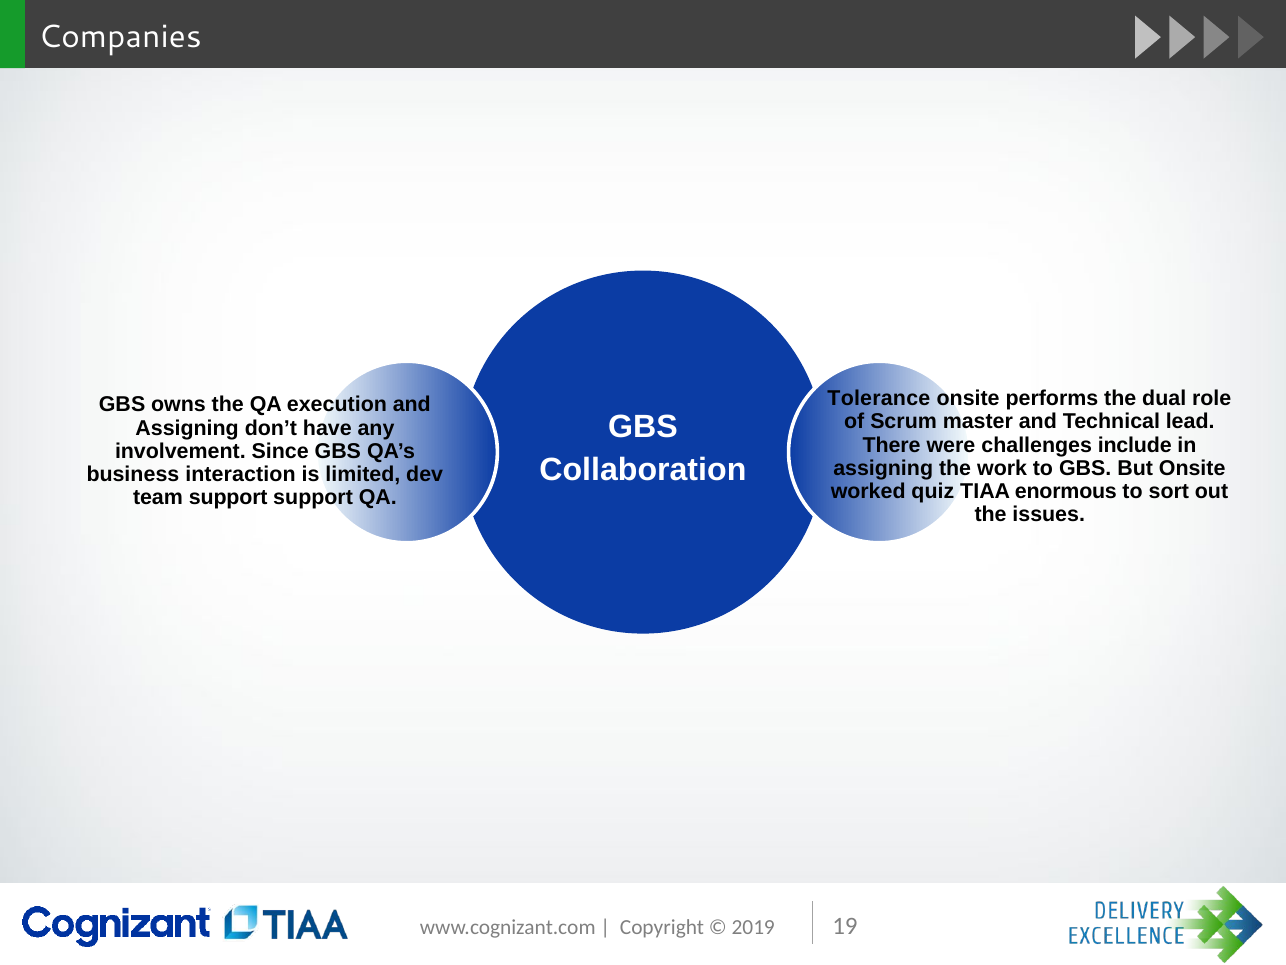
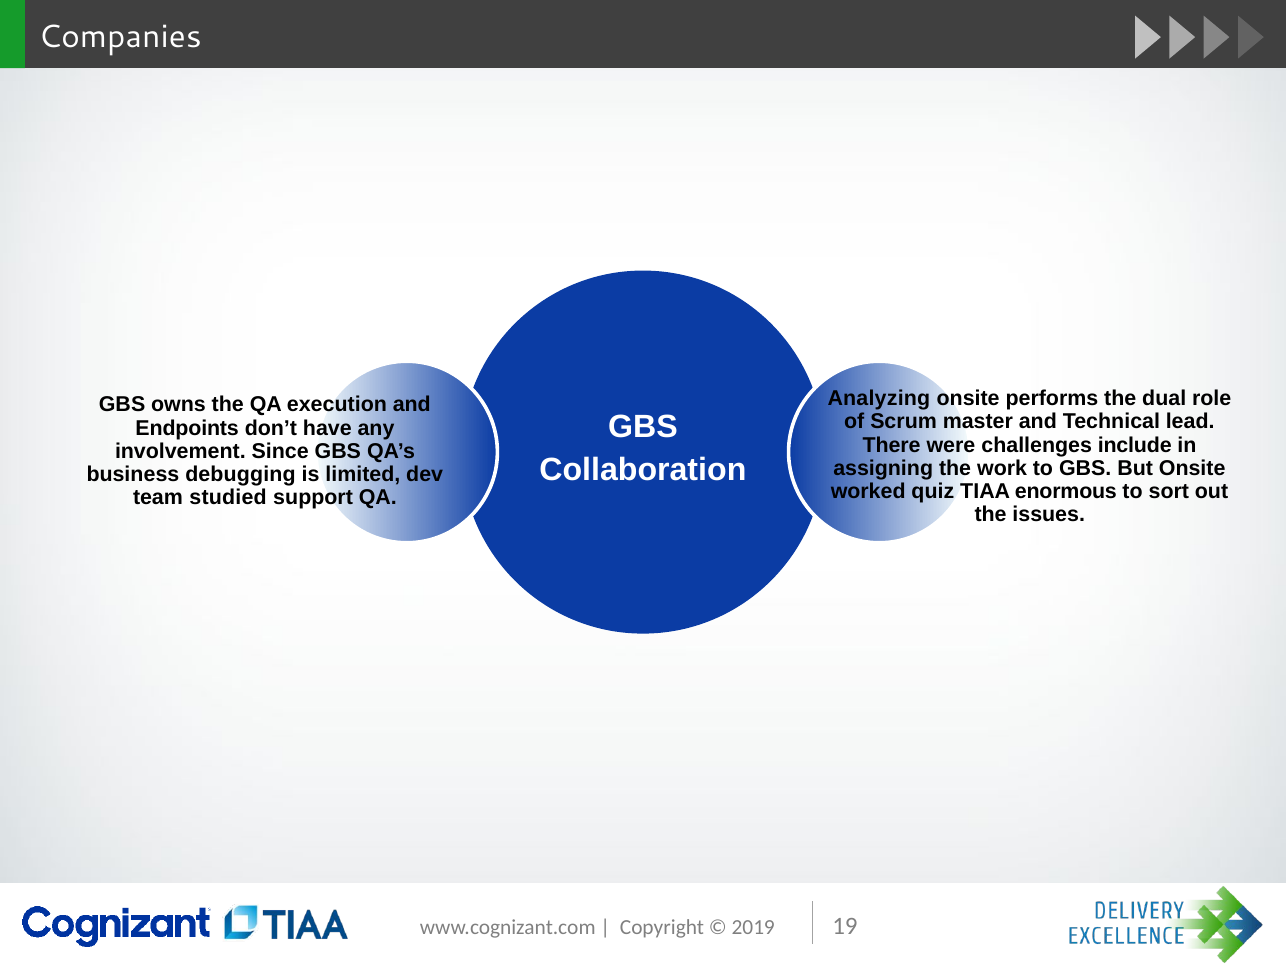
Tolerance: Tolerance -> Analyzing (879, 398)
Assigning: Assigning -> Endpoints (187, 428)
interaction: interaction -> debugging (240, 474)
team support: support -> studied (228, 497)
